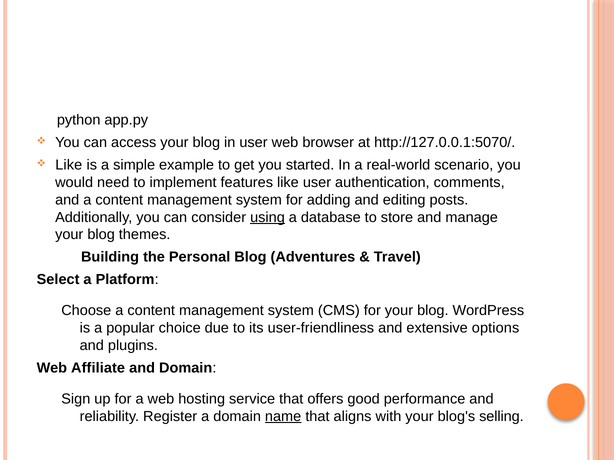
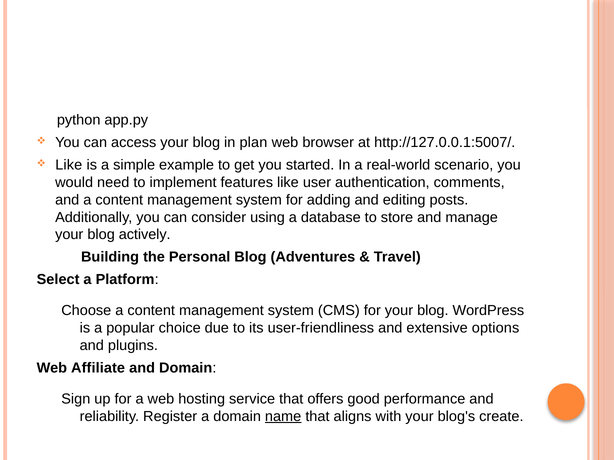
in user: user -> plan (253, 143)
http://127.0.0.1:5070/: http://127.0.0.1:5070/ -> http://127.0.0.1:5007/ (445, 143)
using underline: present -> none (267, 217)
themes: themes -> actively (145, 235)
selling: selling -> create (501, 417)
